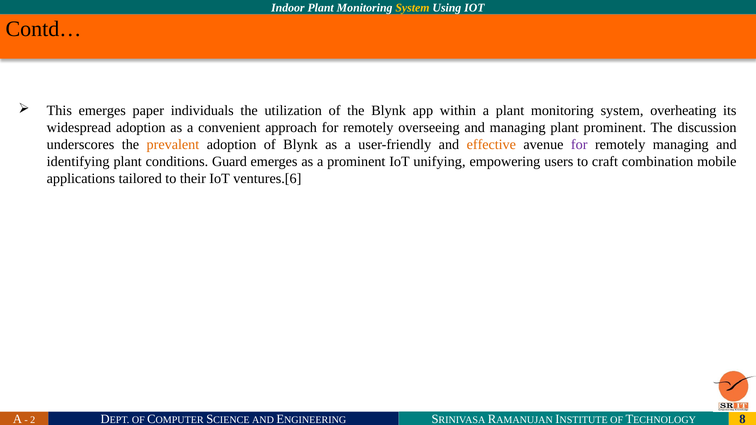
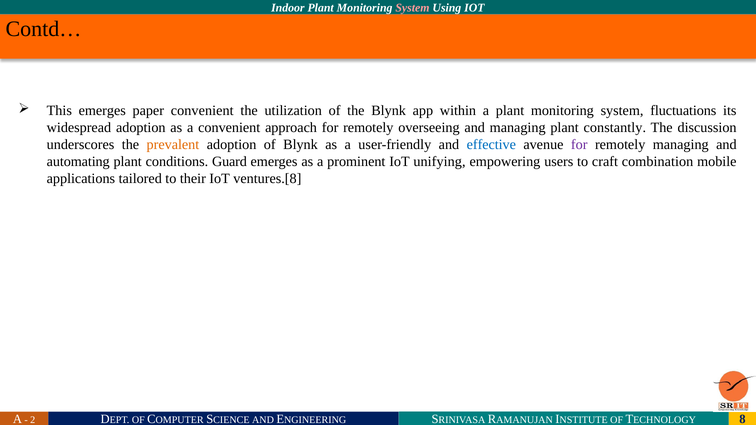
System colour: yellow -> pink (412, 8)
paper individuals: individuals -> convenient (202, 111)
overheating: overheating -> fluctuations (683, 111)
plant prominent: prominent -> constantly (615, 128)
effective colour: orange -> blue (491, 145)
identifying: identifying -> automating (78, 162)
ventures.[6: ventures.[6 -> ventures.[8 (267, 179)
